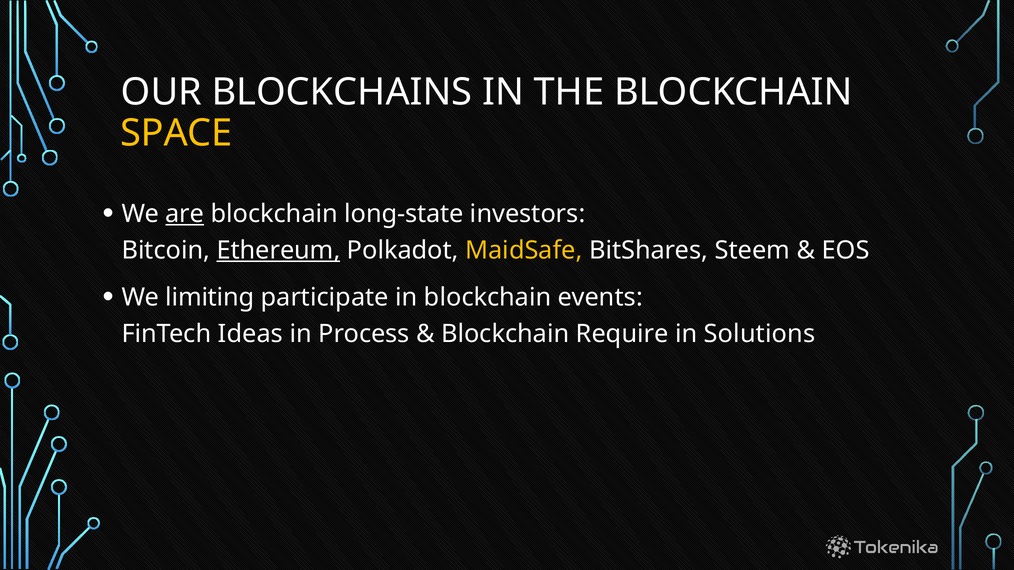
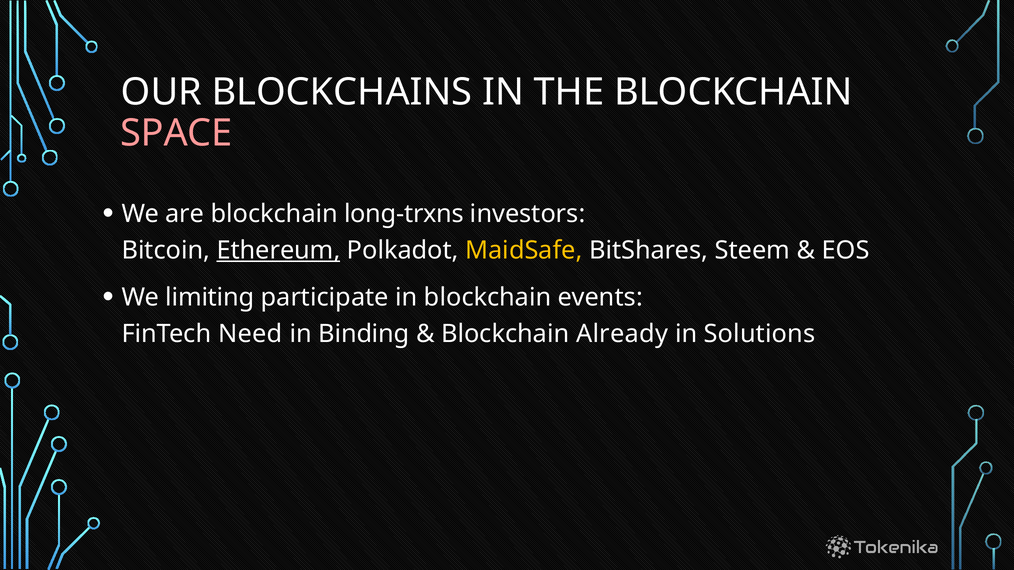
SPACE colour: yellow -> pink (176, 133)
are underline: present -> none (185, 214)
long-state: long-state -> long-trxns (404, 214)
Ideas: Ideas -> Need (250, 334)
Process: Process -> Binding (364, 334)
Require: Require -> Already (622, 334)
